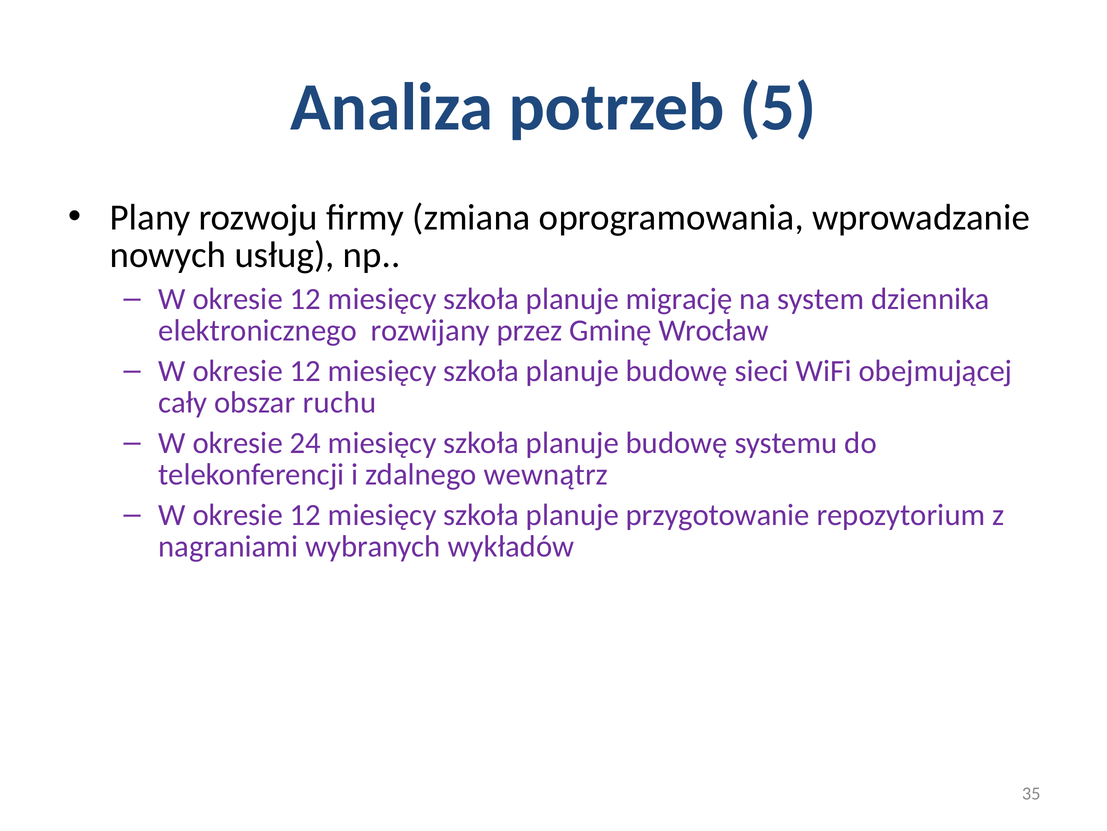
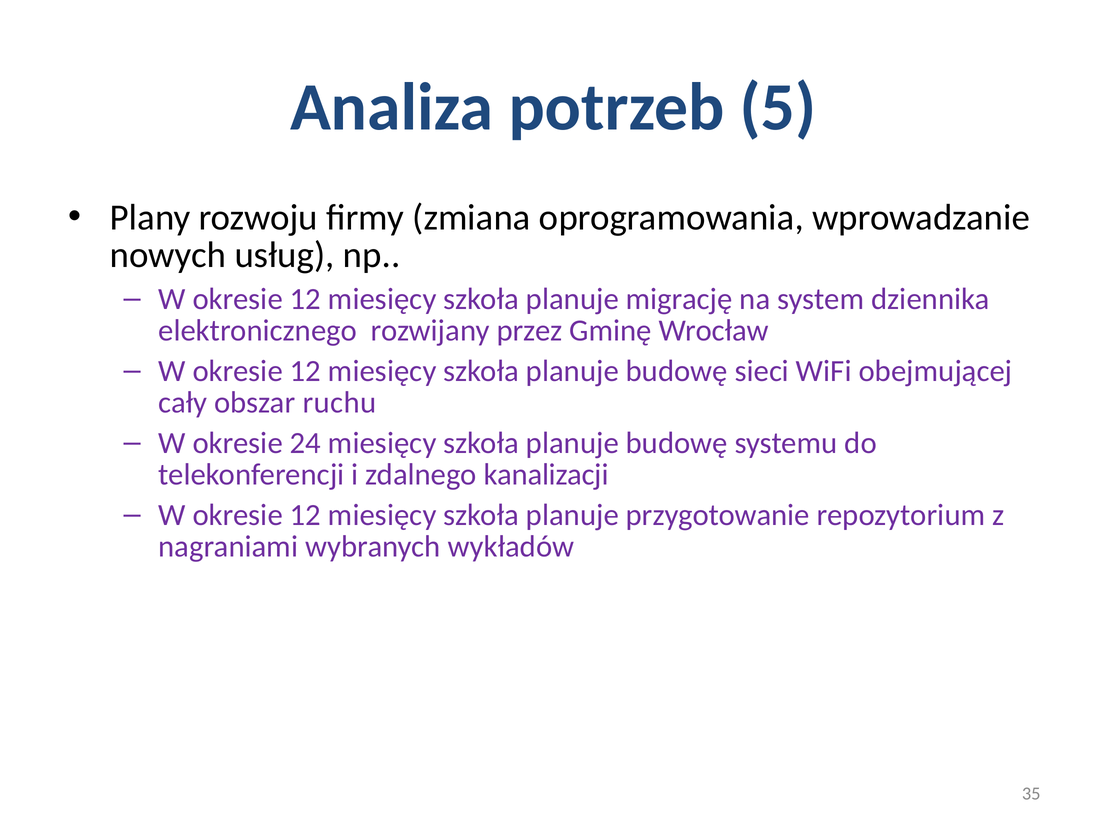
wewnątrz: wewnątrz -> kanalizacji (546, 474)
